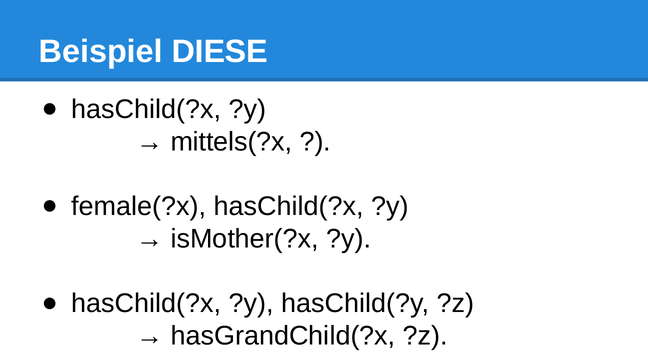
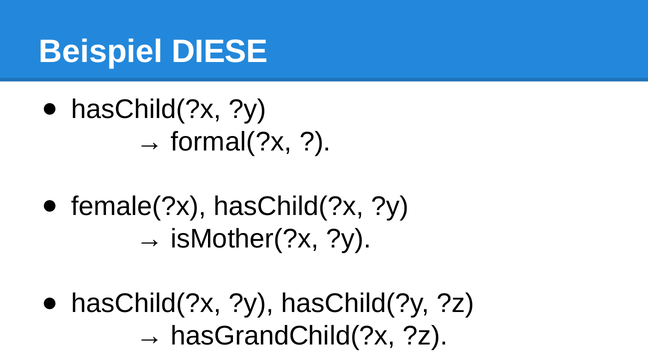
mittels(?x: mittels(?x -> formal(?x (231, 142)
